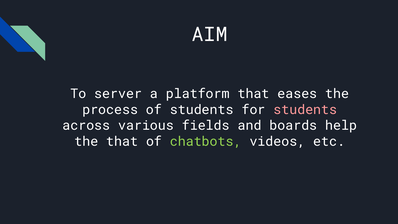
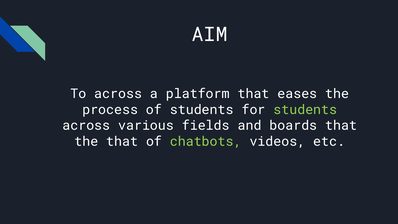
To server: server -> across (118, 94)
students colour: pink -> light green (305, 110)
boards help: help -> that (341, 126)
